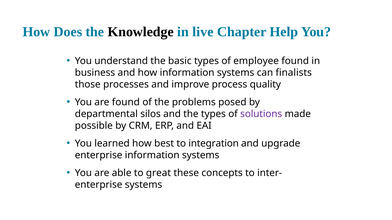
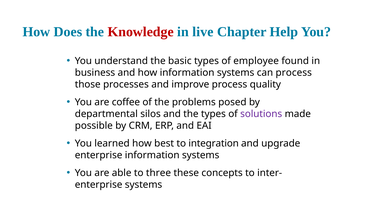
Knowledge colour: black -> red (141, 32)
can finalists: finalists -> process (294, 73)
are found: found -> coffee (126, 102)
great: great -> three (158, 173)
